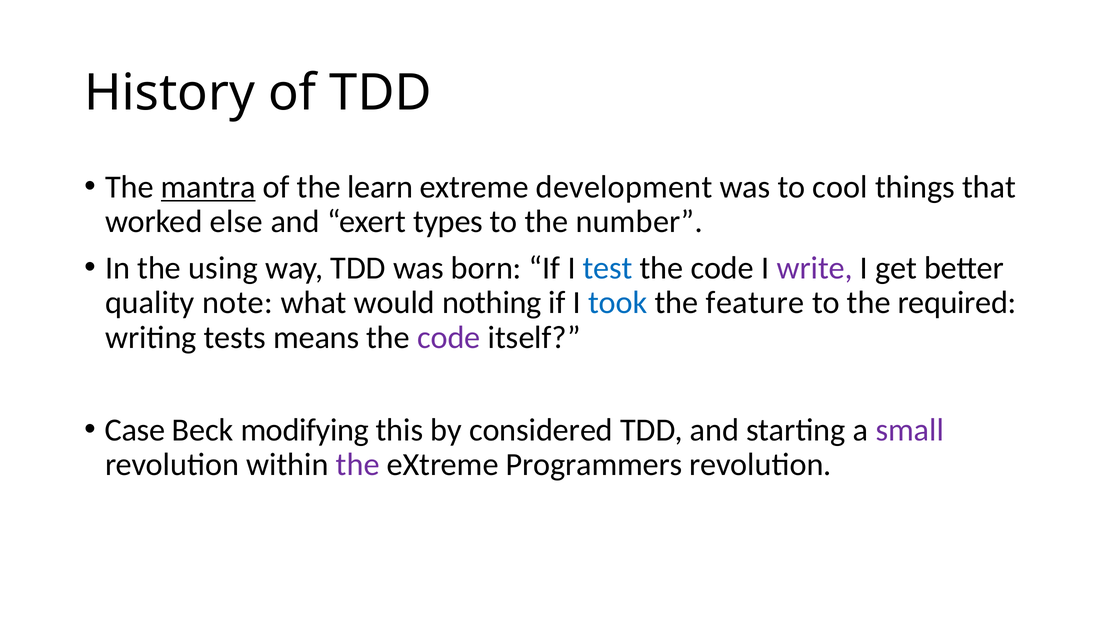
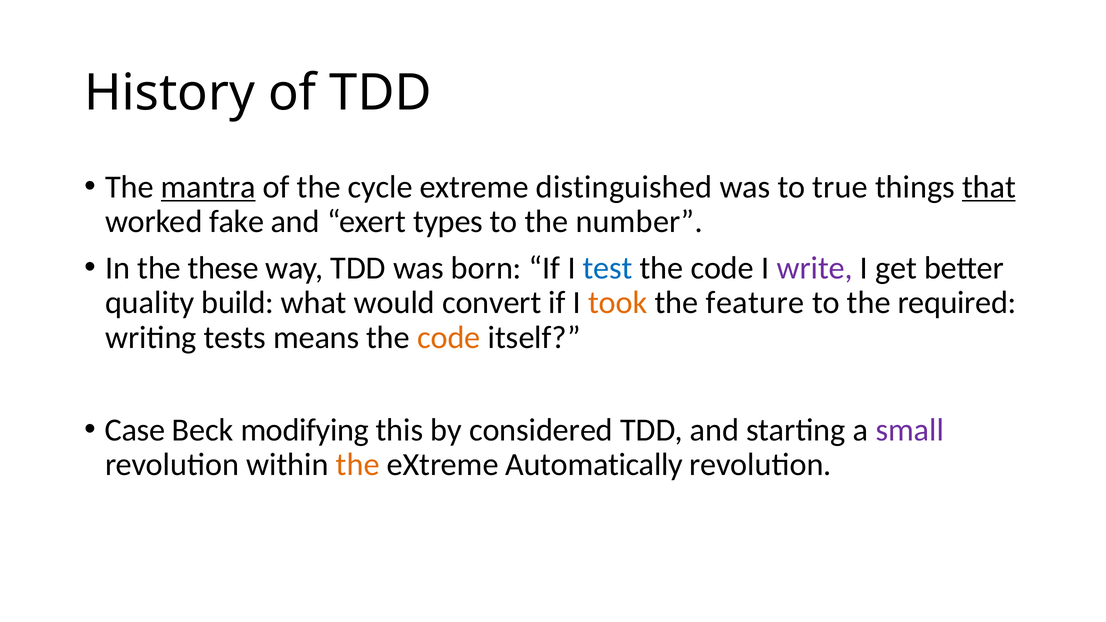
learn: learn -> cycle (380, 187)
development: development -> distinguished (624, 187)
cool: cool -> true (840, 187)
that underline: none -> present (989, 187)
else: else -> fake (237, 222)
using: using -> these (223, 268)
note: note -> build (238, 303)
nothing: nothing -> convert (492, 303)
took colour: blue -> orange (618, 303)
code colour: purple -> orange (449, 338)
the colour: purple -> orange (358, 465)
Programmers: Programmers -> Automatically (594, 465)
